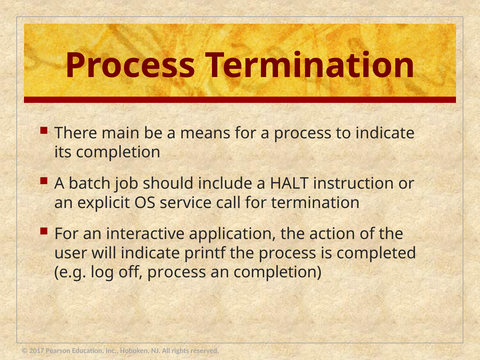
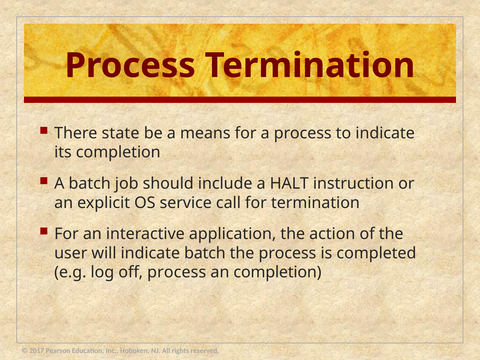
main: main -> state (121, 133)
indicate printf: printf -> batch (205, 253)
